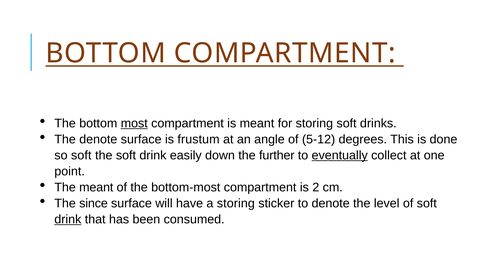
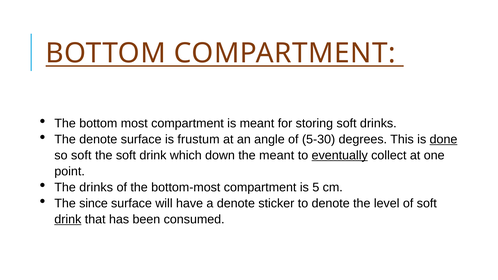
most underline: present -> none (134, 123)
5-12: 5-12 -> 5-30 (319, 139)
done underline: none -> present (444, 139)
easily: easily -> which (186, 155)
the further: further -> meant (277, 155)
The meant: meant -> drinks (96, 187)
2: 2 -> 5 (316, 187)
a storing: storing -> denote (236, 203)
